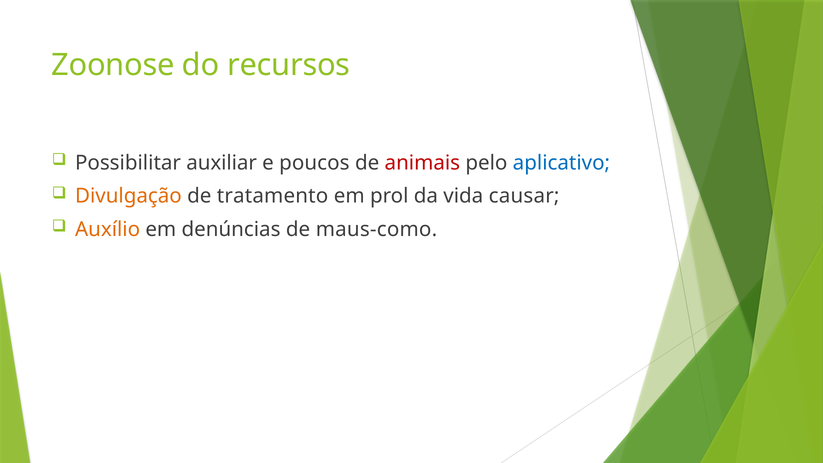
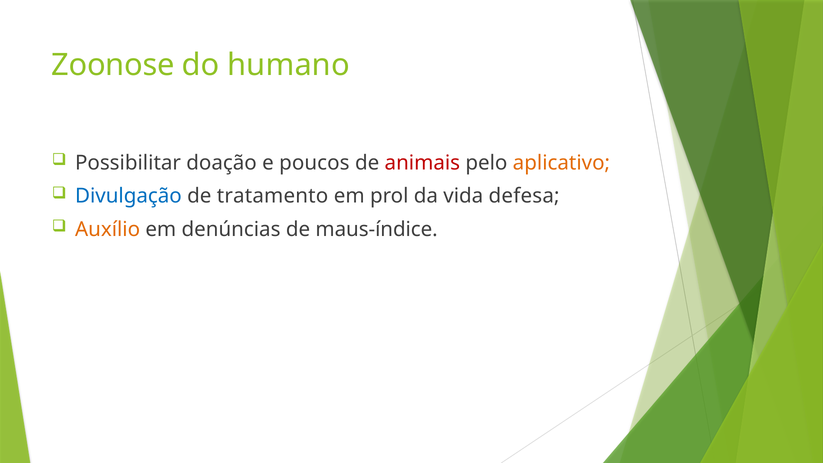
recursos: recursos -> humano (289, 65)
auxiliar: auxiliar -> doação (222, 163)
aplicativo colour: blue -> orange (561, 163)
Divulgação colour: orange -> blue (128, 196)
causar: causar -> defesa (524, 196)
maus-como: maus-como -> maus-índice (377, 229)
